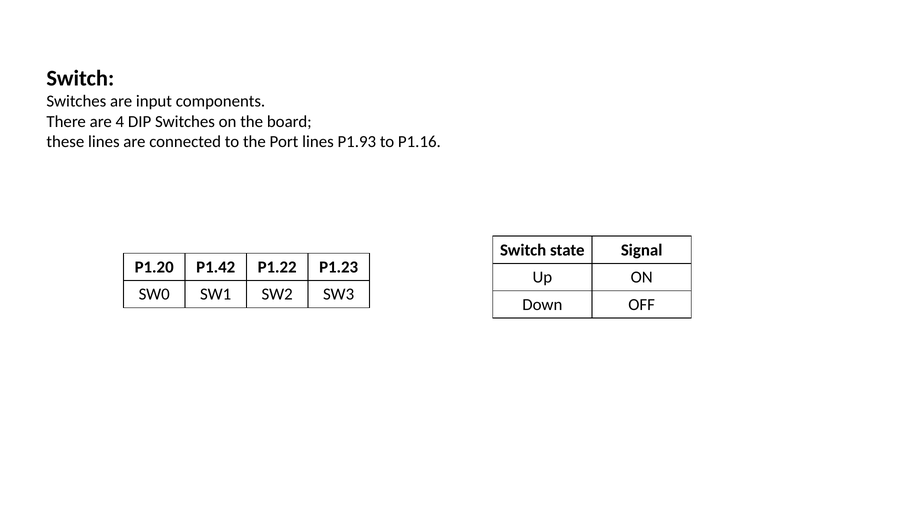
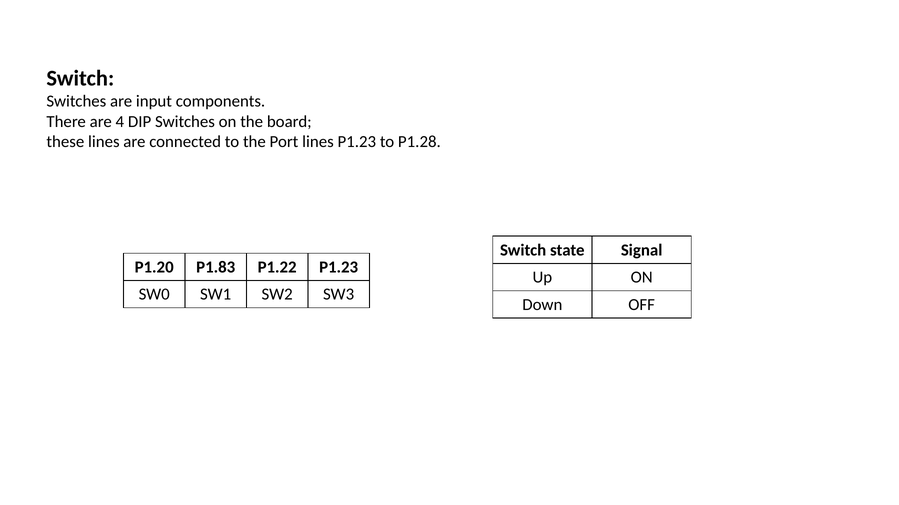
lines P1.93: P1.93 -> P1.23 (357, 142)
P1.16: P1.16 -> P1.28 (419, 142)
P1.42: P1.42 -> P1.83 (216, 267)
